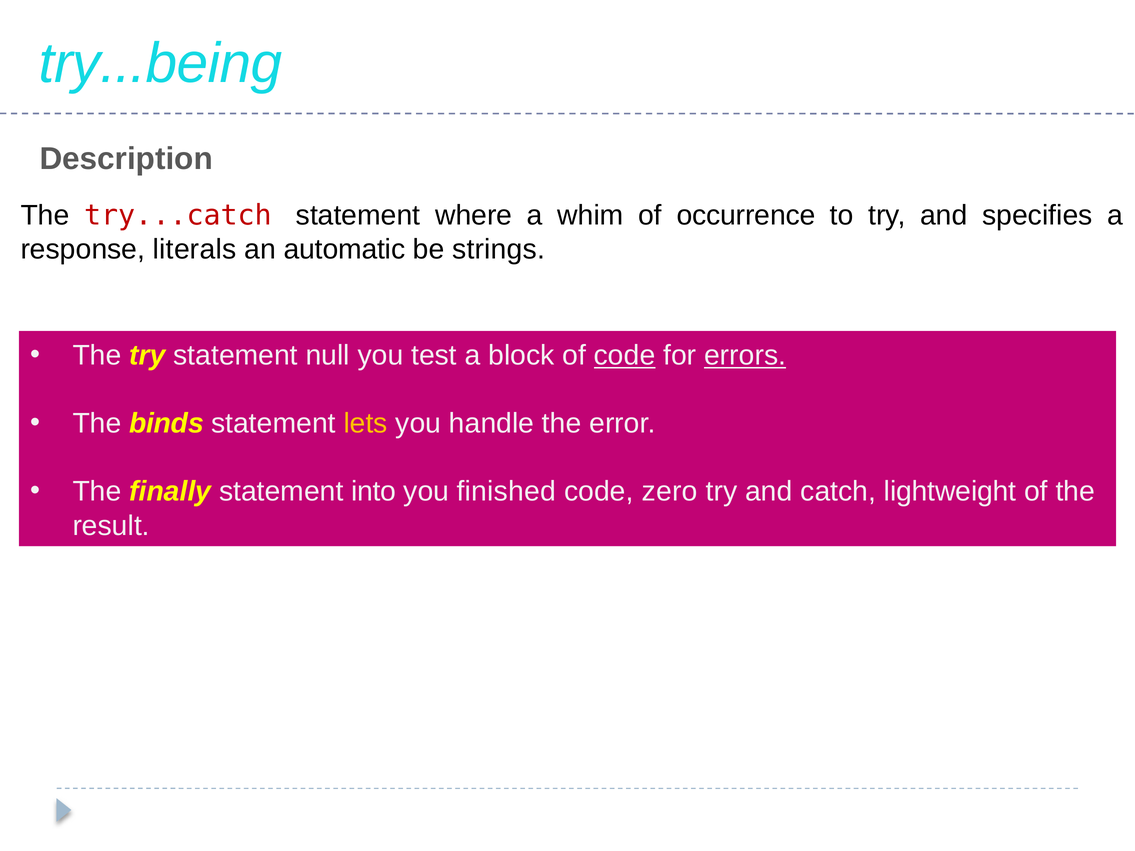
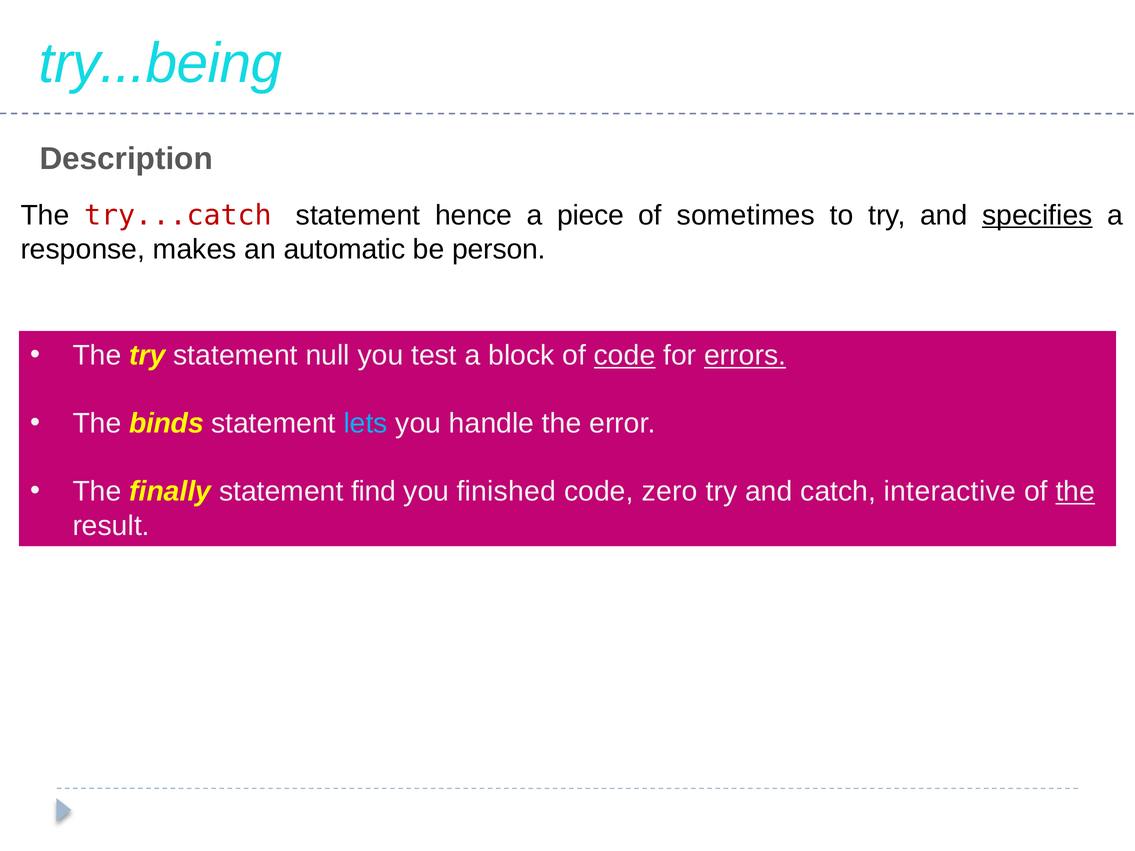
where: where -> hence (474, 215)
whim: whim -> piece (591, 215)
occurrence: occurrence -> sometimes (746, 215)
specifies underline: none -> present (1037, 215)
literals: literals -> makes (195, 249)
strings: strings -> person (499, 249)
lets colour: yellow -> light blue (366, 424)
into: into -> find (374, 492)
lightweight: lightweight -> interactive (950, 492)
the underline: none -> present (1075, 492)
